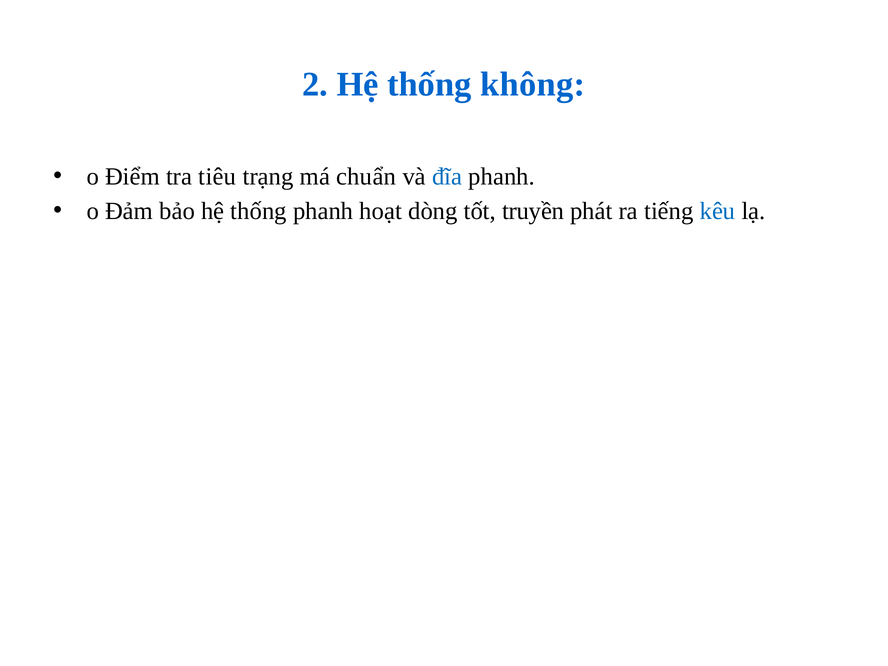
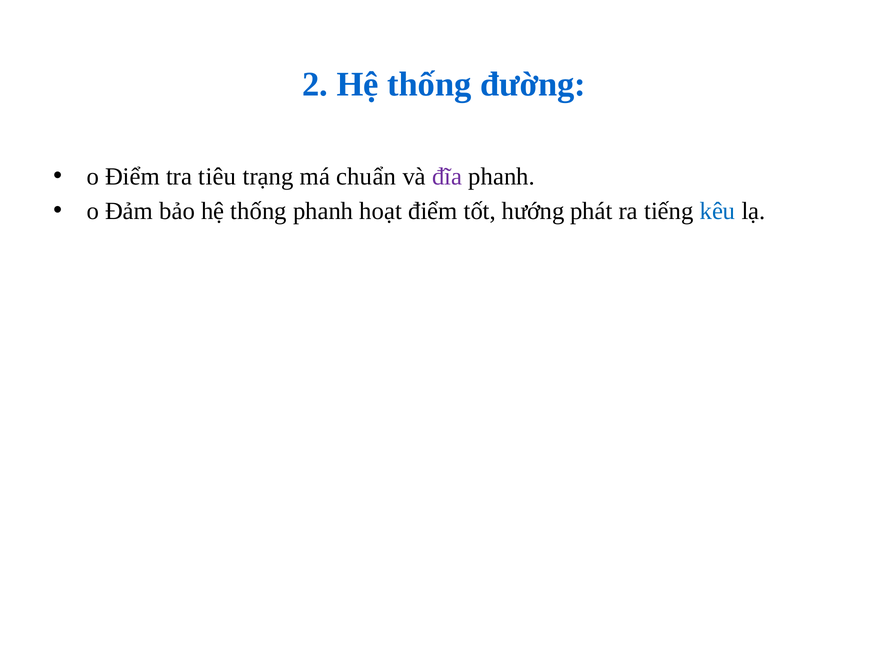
không: không -> đường (533, 85)
đĩa colour: blue -> purple (447, 176)
hoạt dòng: dòng -> điểm (433, 211)
truyền: truyền -> hướng (533, 211)
